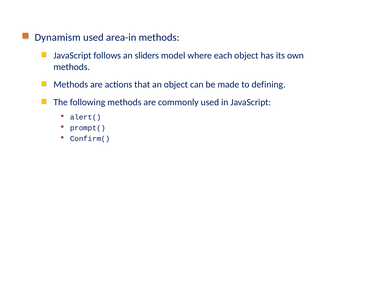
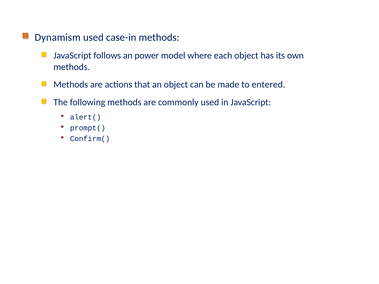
area-in: area-in -> case-in (121, 37)
sliders: sliders -> power (147, 56)
defining: defining -> entered (268, 85)
